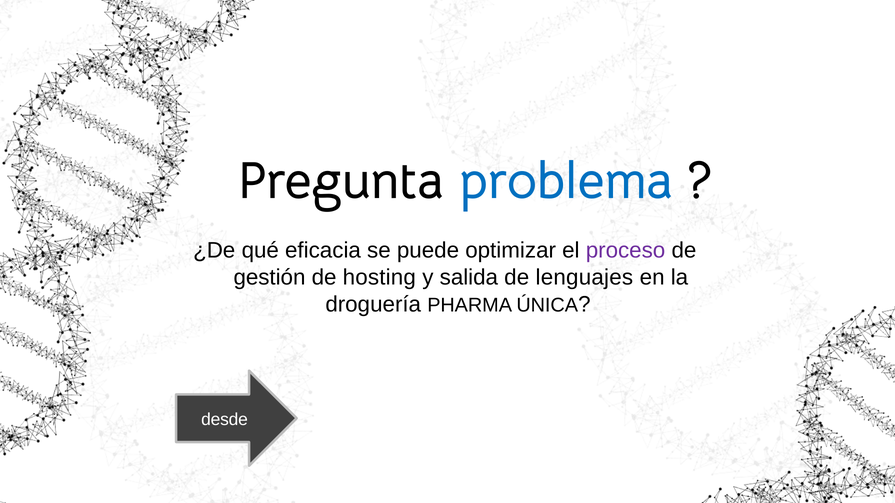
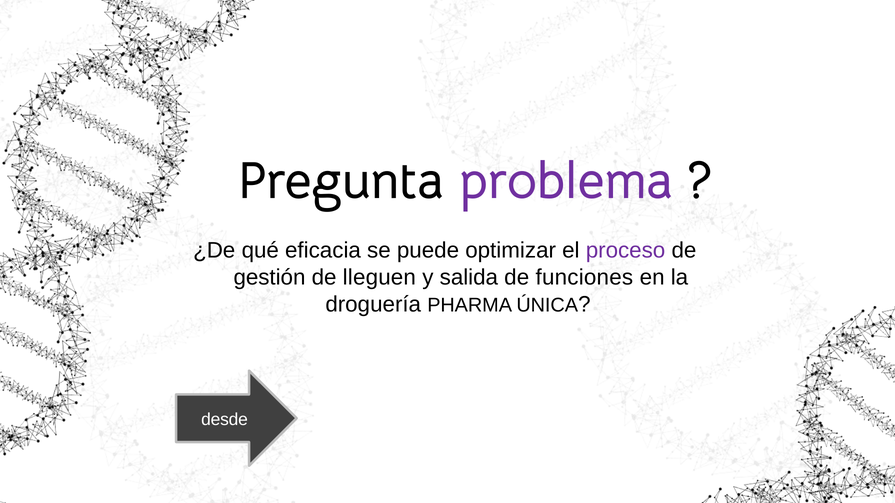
problema colour: blue -> purple (566, 181)
hosting: hosting -> lleguen (379, 278)
lenguajes: lenguajes -> funciones (584, 278)
